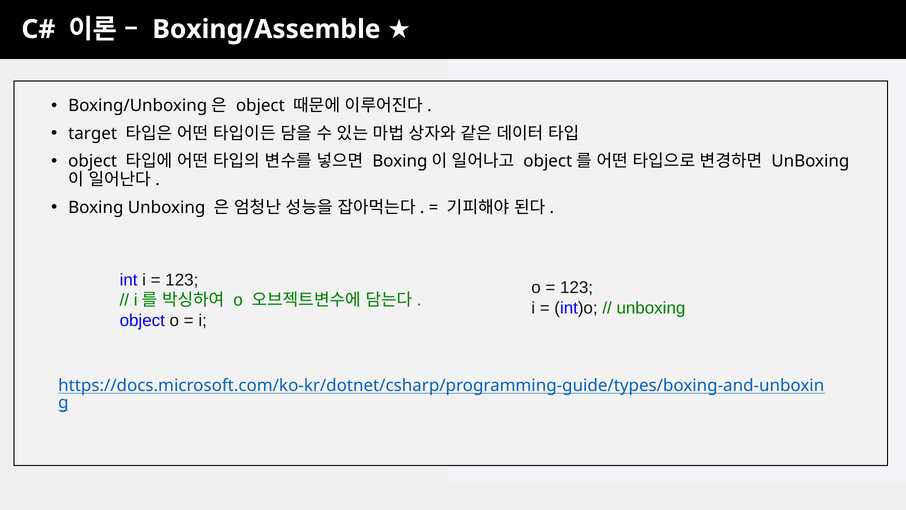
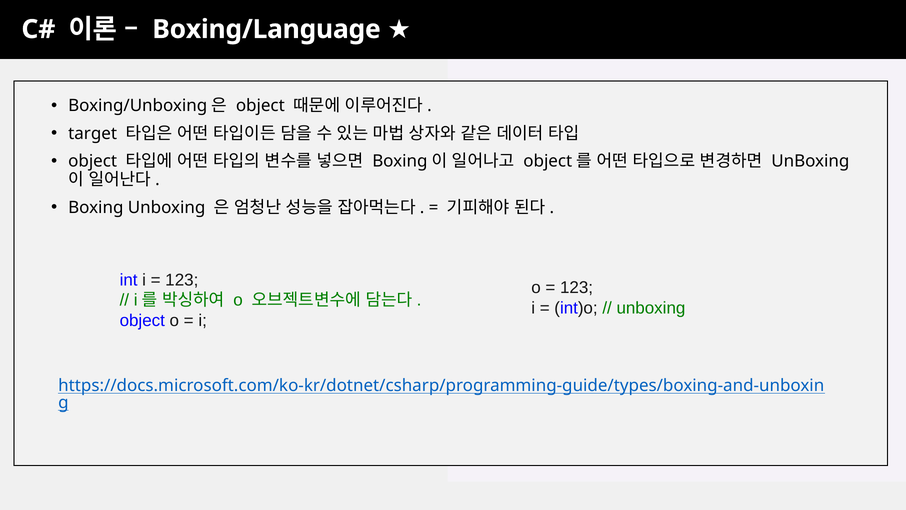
Boxing/Assemble: Boxing/Assemble -> Boxing/Language (267, 29)
